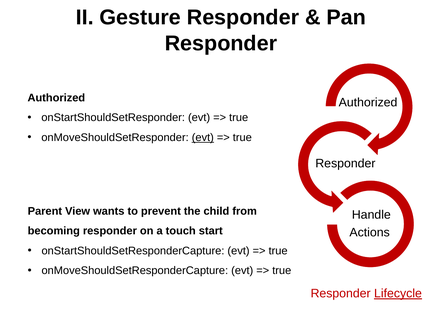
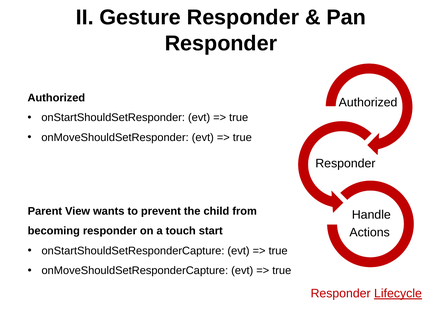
evt underline: present -> none (203, 138)
